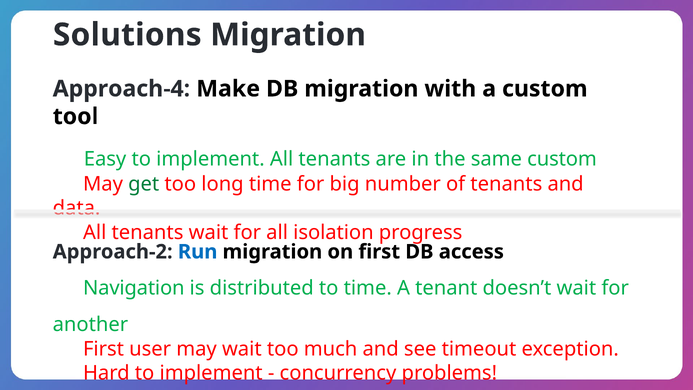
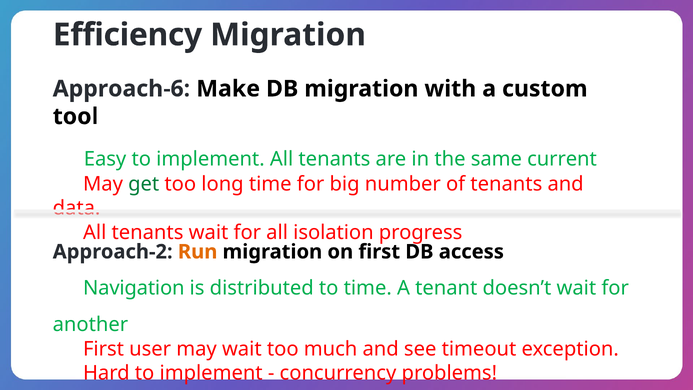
Solutions: Solutions -> Efficiency (127, 35)
Approach-4: Approach-4 -> Approach-6 (121, 89)
same custom: custom -> current (562, 159)
Run colour: blue -> orange (198, 252)
